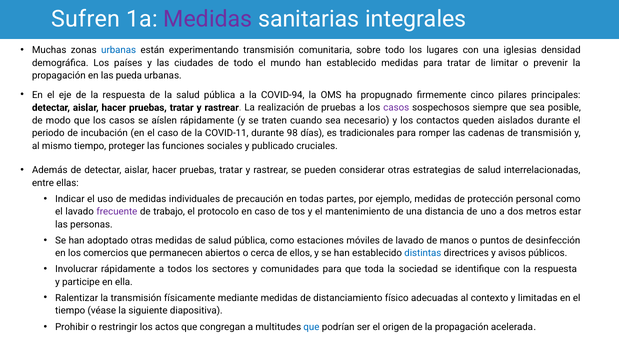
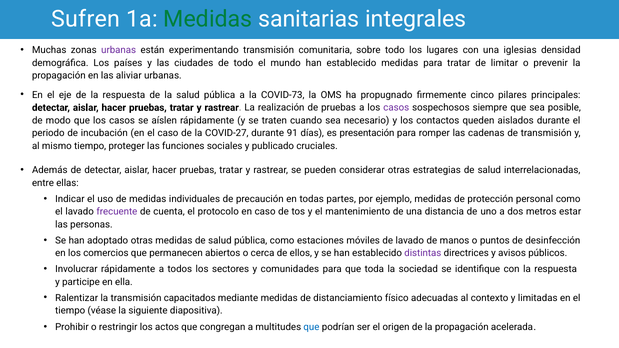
Medidas colour: purple -> green (208, 19)
urbanas colour: blue -> purple (119, 50)
pueda: pueda -> aliviar (129, 76)
COVID-94: COVID-94 -> COVID-73 (283, 95)
COVID-11: COVID-11 -> COVID-27 (227, 133)
98: 98 -> 91 (292, 133)
tradicionales: tradicionales -> presentación (367, 133)
trabajo: trabajo -> cuenta (169, 212)
distintas colour: blue -> purple (423, 253)
físicamente: físicamente -> capacitados (190, 298)
